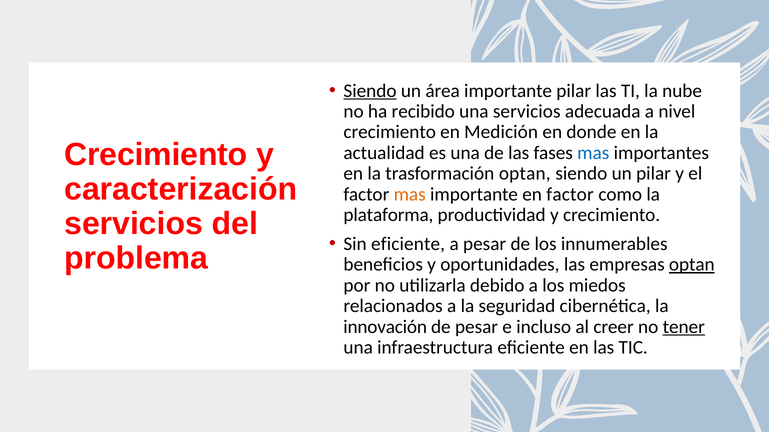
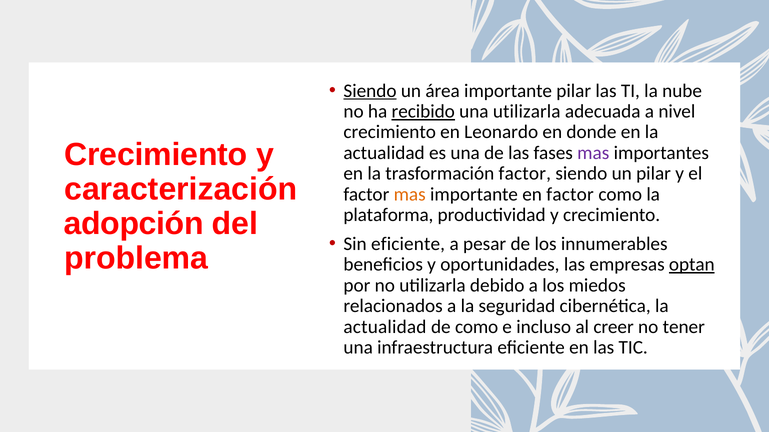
recibido underline: none -> present (423, 112)
una servicios: servicios -> utilizarla (527, 112)
Medición: Medición -> Leonardo (501, 132)
mas colour: blue -> purple (593, 153)
trasformación optan: optan -> factor (525, 174)
servicios: servicios -> adopción (134, 224)
innovación: innovación -> actualidad (385, 327)
de pesar: pesar -> como (477, 327)
tener underline: present -> none (684, 327)
